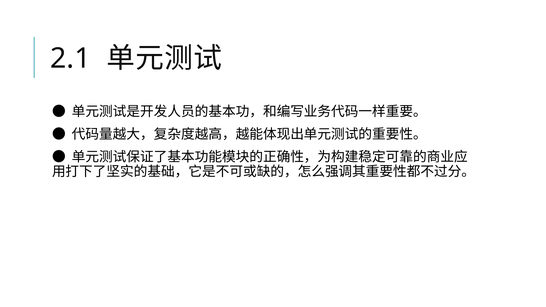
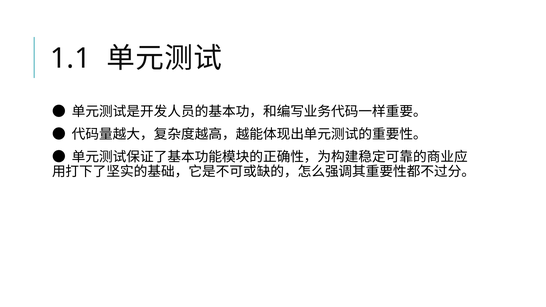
2.1: 2.1 -> 1.1 (70, 59)
